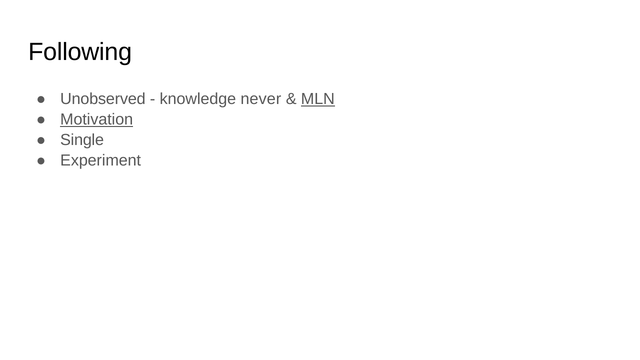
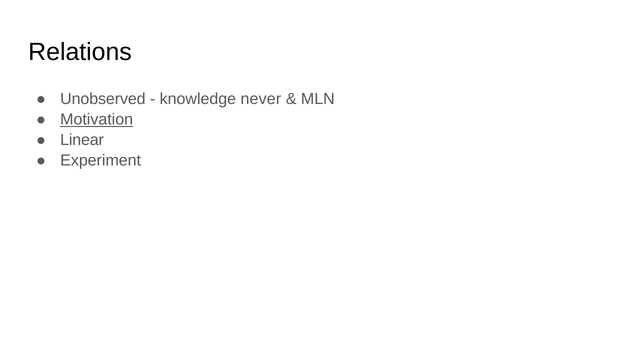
Following: Following -> Relations (80, 52)
MLN underline: present -> none (318, 99)
Single: Single -> Linear (82, 140)
